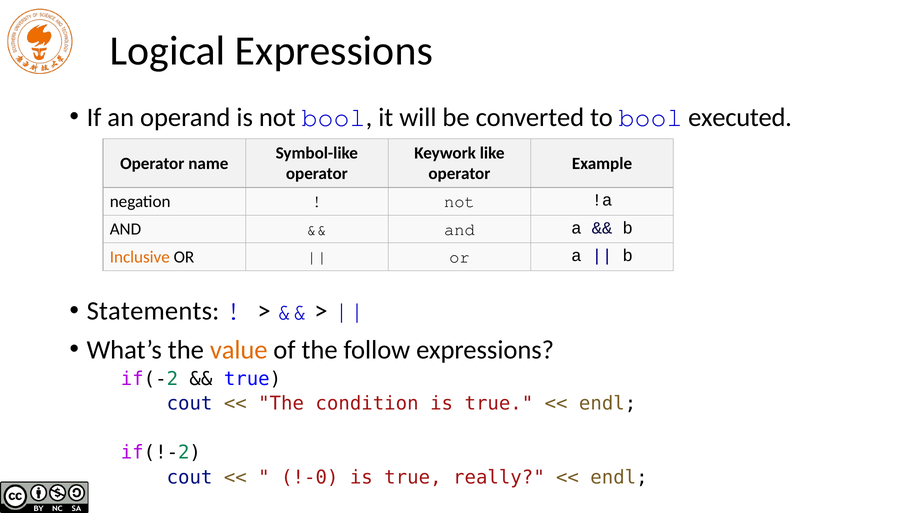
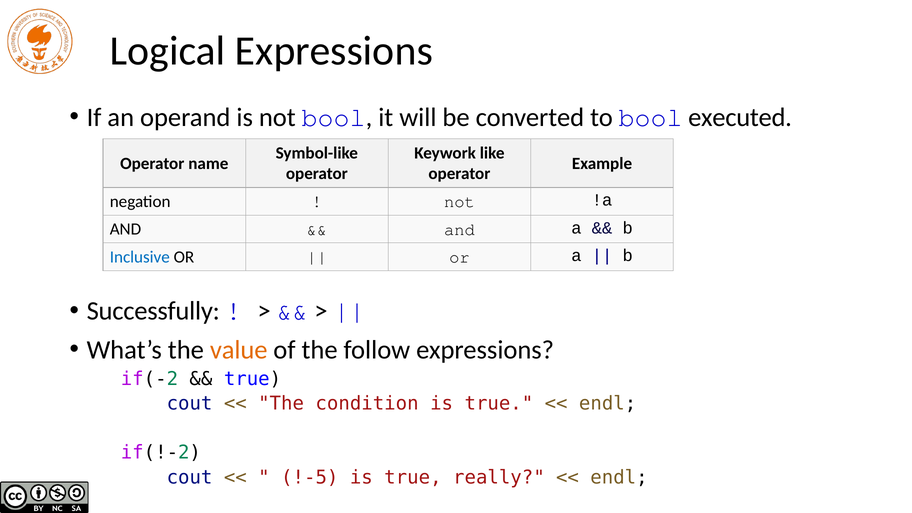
Inclusive colour: orange -> blue (140, 257)
Statements: Statements -> Successfully (153, 311)
!-0: !-0 -> !-5 (310, 477)
